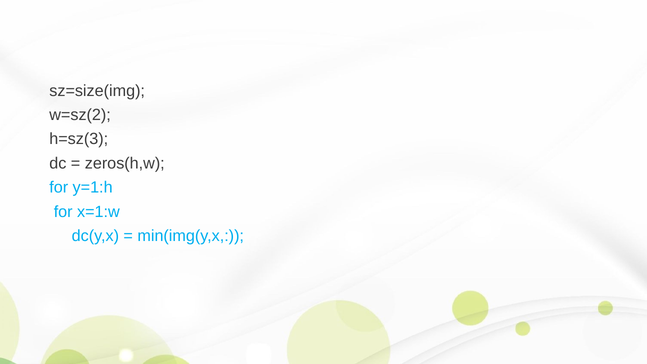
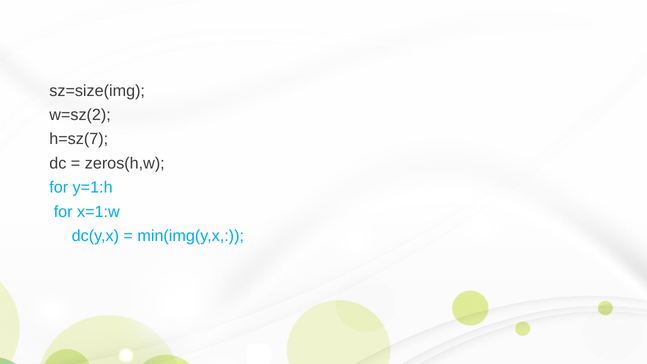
h=sz(3: h=sz(3 -> h=sz(7 (79, 139)
